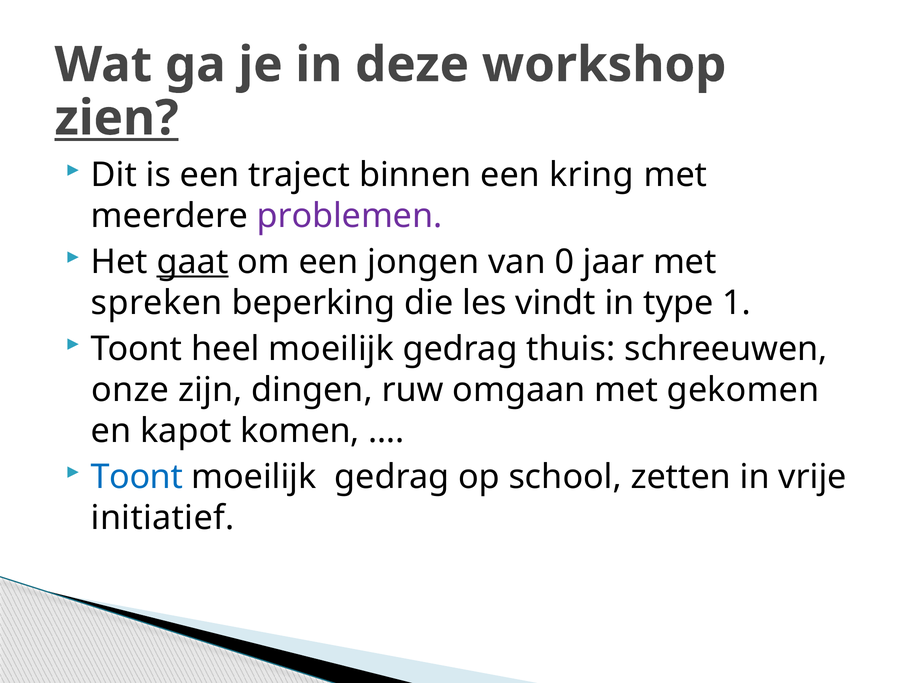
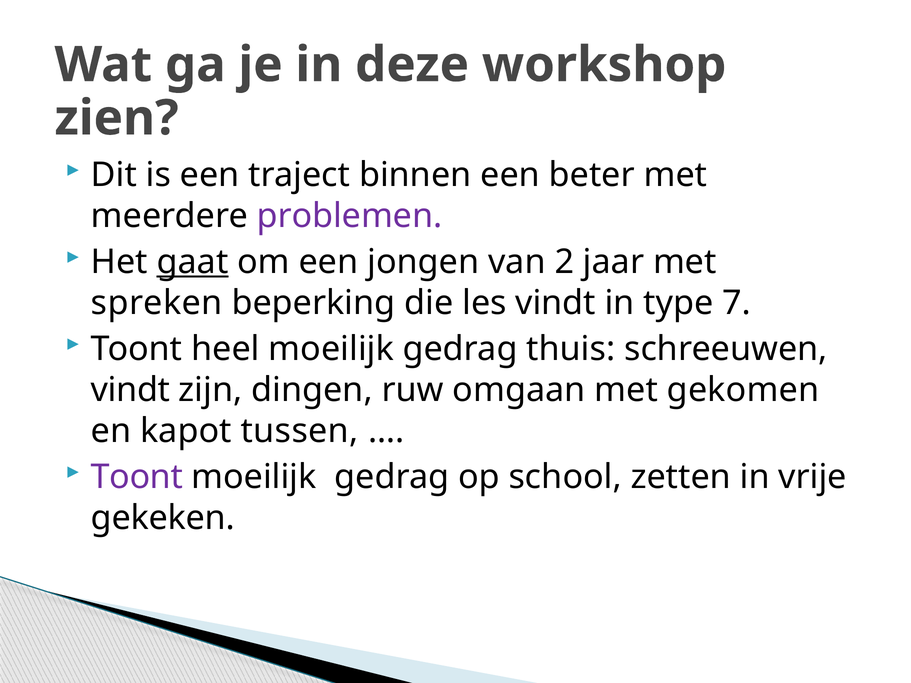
zien underline: present -> none (117, 118)
kring: kring -> beter (592, 175)
0: 0 -> 2 (564, 262)
1: 1 -> 7 (736, 303)
onze: onze -> vindt (130, 390)
komen: komen -> tussen (300, 431)
Toont colour: blue -> purple (137, 477)
initiatief: initiatief -> gekeken (163, 518)
